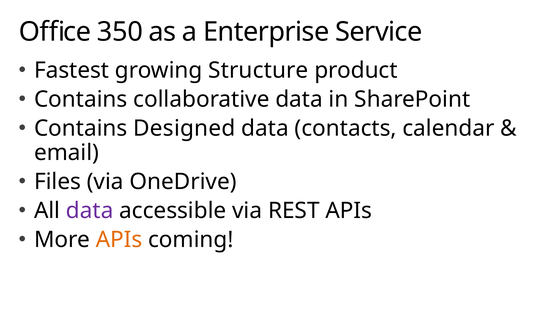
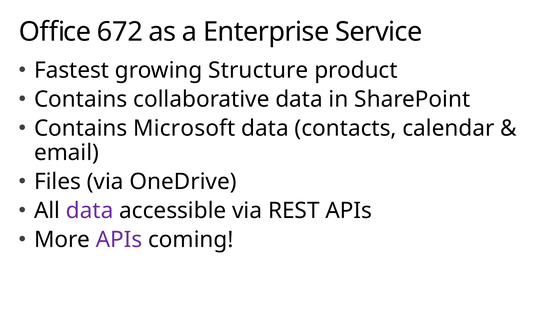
350: 350 -> 672 (120, 32)
Designed: Designed -> Microsoft (184, 128)
APIs colour: orange -> purple (119, 239)
